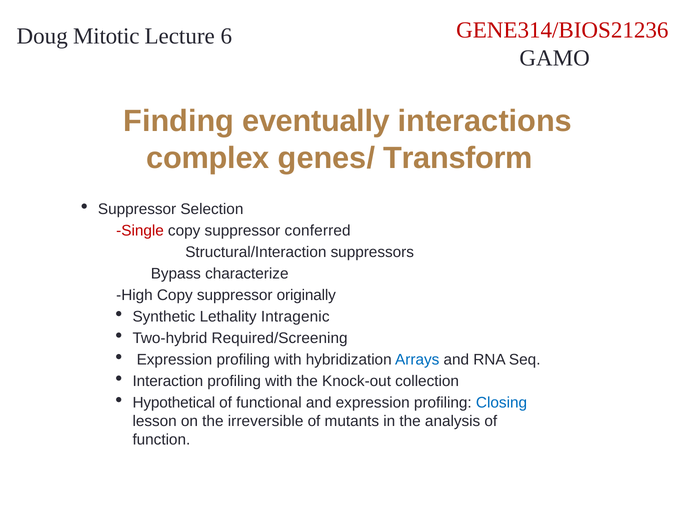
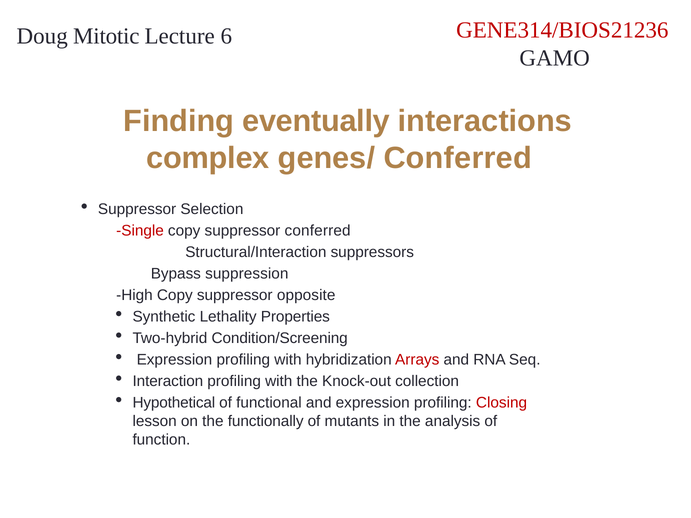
genes/ Transform: Transform -> Conferred (458, 158)
characterize: characterize -> suppression (247, 274)
originally: originally -> opposite (306, 295)
Intragenic: Intragenic -> Properties (295, 317)
Required/Screening: Required/Screening -> Condition/Screening (280, 338)
Arrays colour: blue -> red (417, 360)
Closing colour: blue -> red (502, 403)
irreversible: irreversible -> functionally (266, 421)
